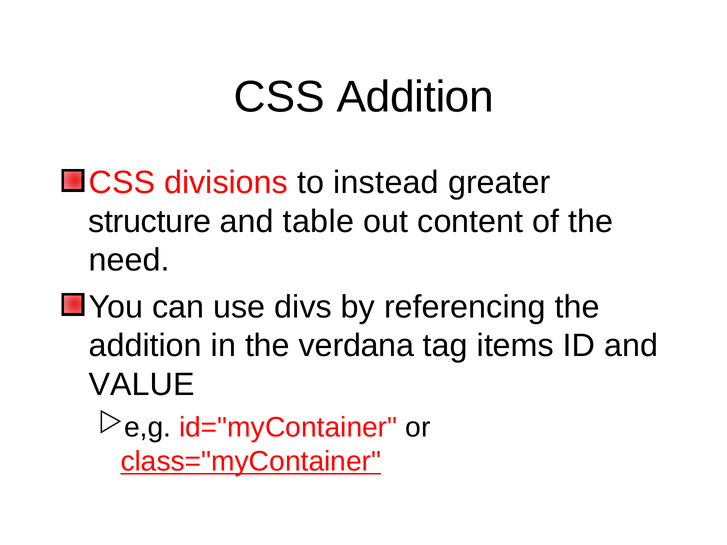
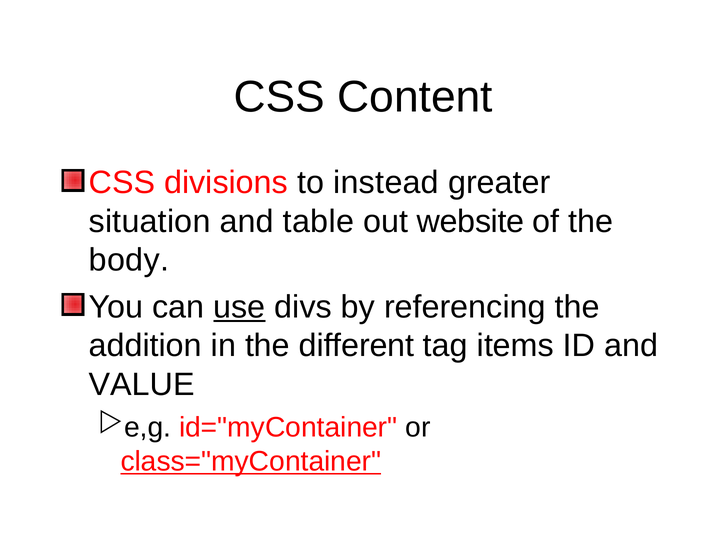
CSS Addition: Addition -> Content (415, 97)
structure: structure -> situation (150, 221)
content: content -> website (471, 221)
need: need -> body (129, 260)
use underline: none -> present (239, 307)
verdana: verdana -> different (357, 346)
